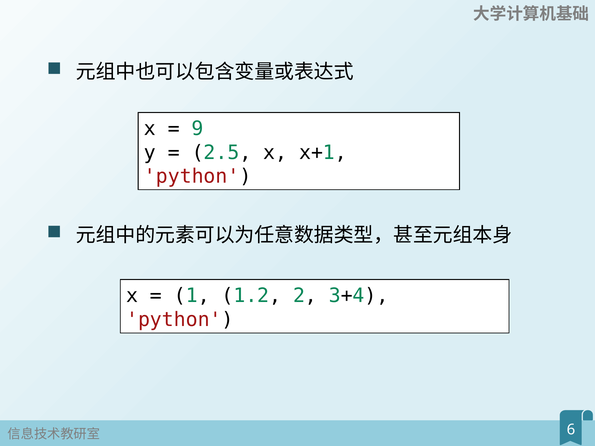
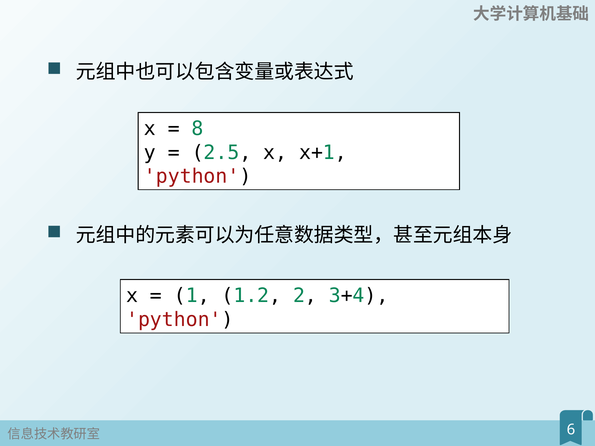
9: 9 -> 8 (198, 129)
